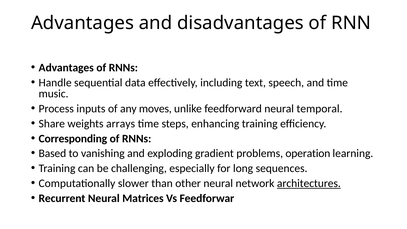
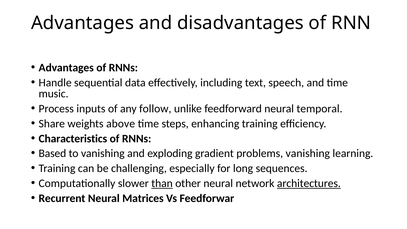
moves: moves -> follow (155, 109)
arrays: arrays -> above (121, 124)
Corresponding: Corresponding -> Characteristics (73, 139)
problems operation: operation -> vanishing (308, 153)
than underline: none -> present (162, 183)
